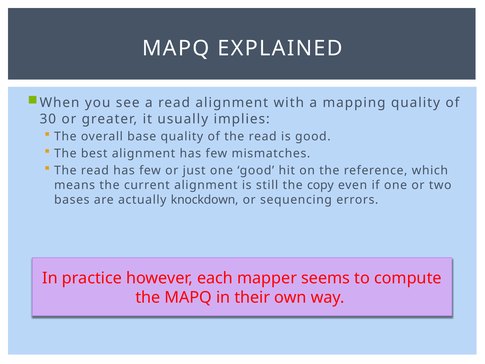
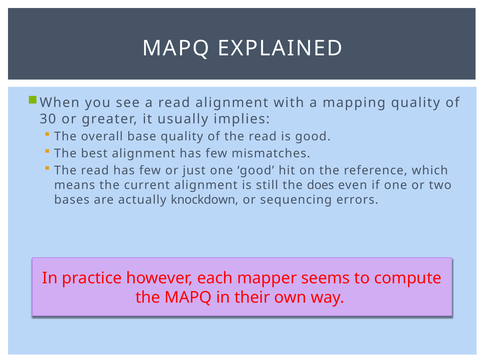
copy: copy -> does (320, 185)
